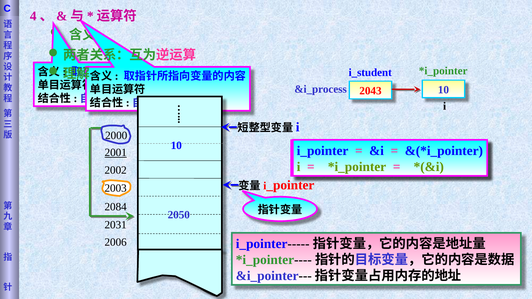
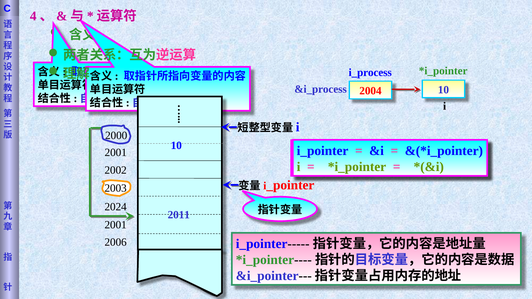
i_student: i_student -> i_process (370, 73)
2043: 2043 -> 2004 (370, 91)
2001 underline: present -> none (116, 153)
2084: 2084 -> 2024 (116, 207)
2050: 2050 -> 2011 (179, 215)
2031: 2031 -> 2001 (116, 225)
